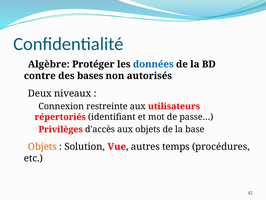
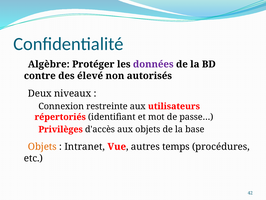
données colour: blue -> purple (153, 64)
bases: bases -> élevé (90, 76)
Solution: Solution -> Intranet (85, 146)
